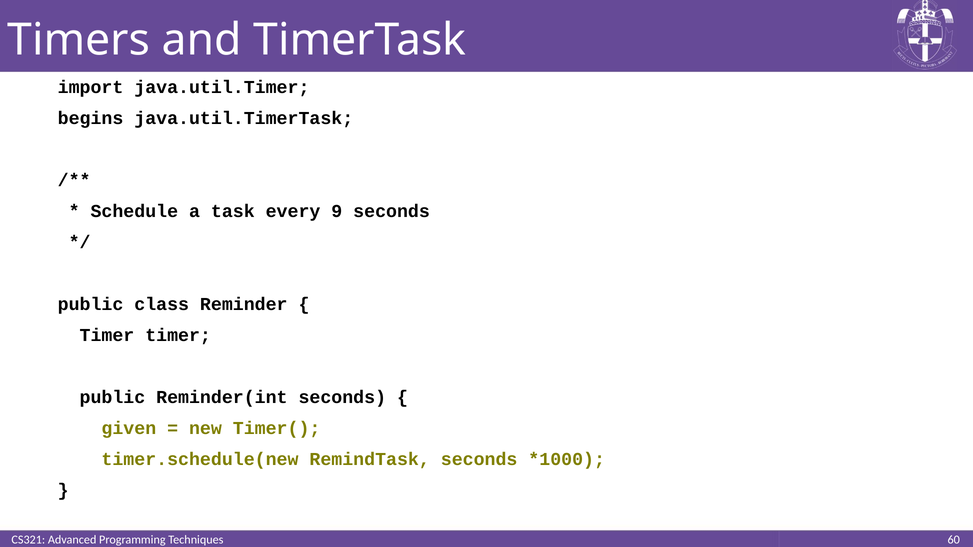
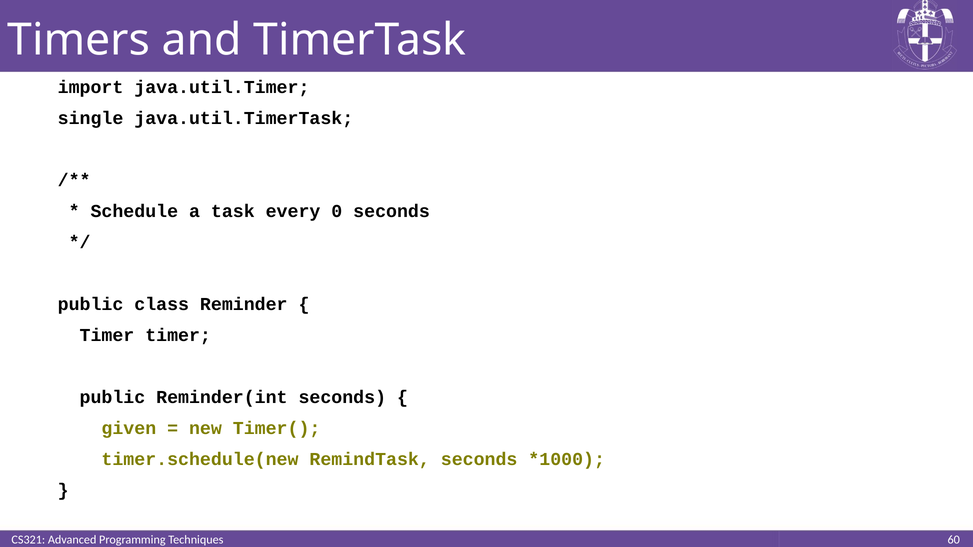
begins: begins -> single (91, 118)
9: 9 -> 0 (337, 211)
